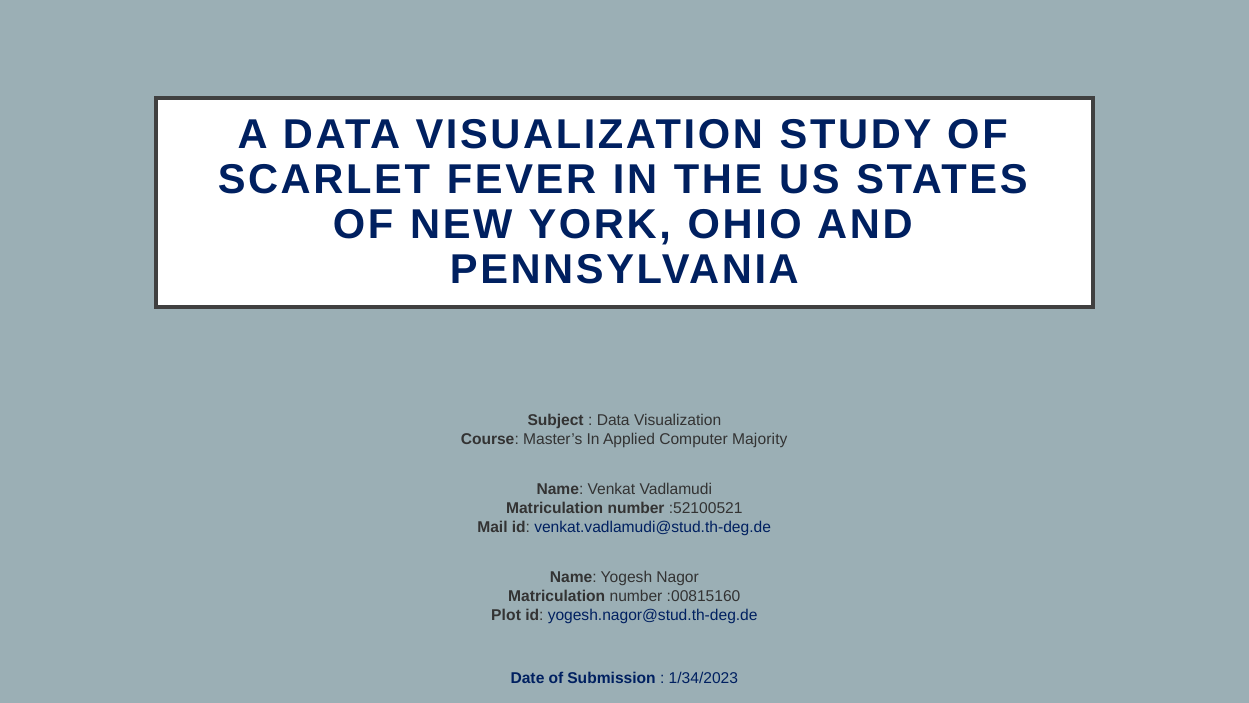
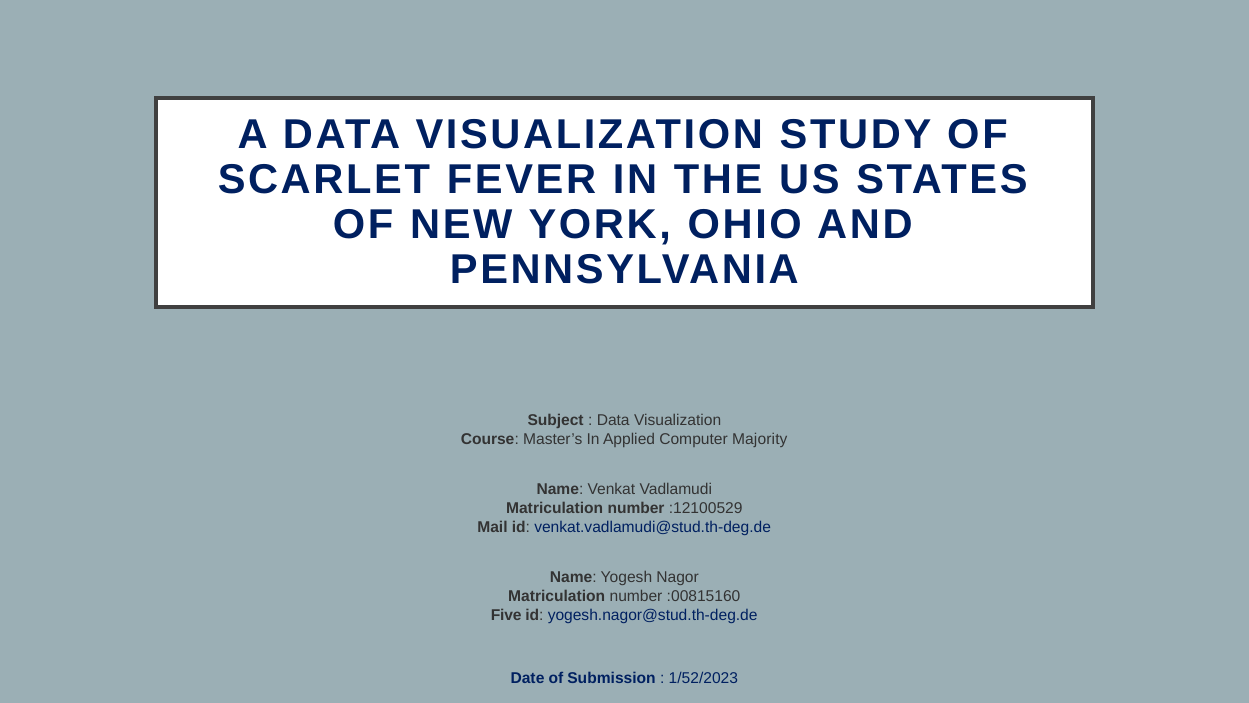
:52100521: :52100521 -> :12100529 (706, 508)
Plot: Plot -> Five (506, 615)
1/34/2023: 1/34/2023 -> 1/52/2023 (703, 678)
